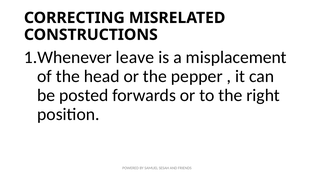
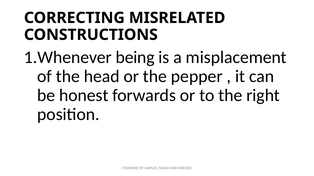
leave: leave -> being (135, 58)
posted: posted -> honest (84, 96)
